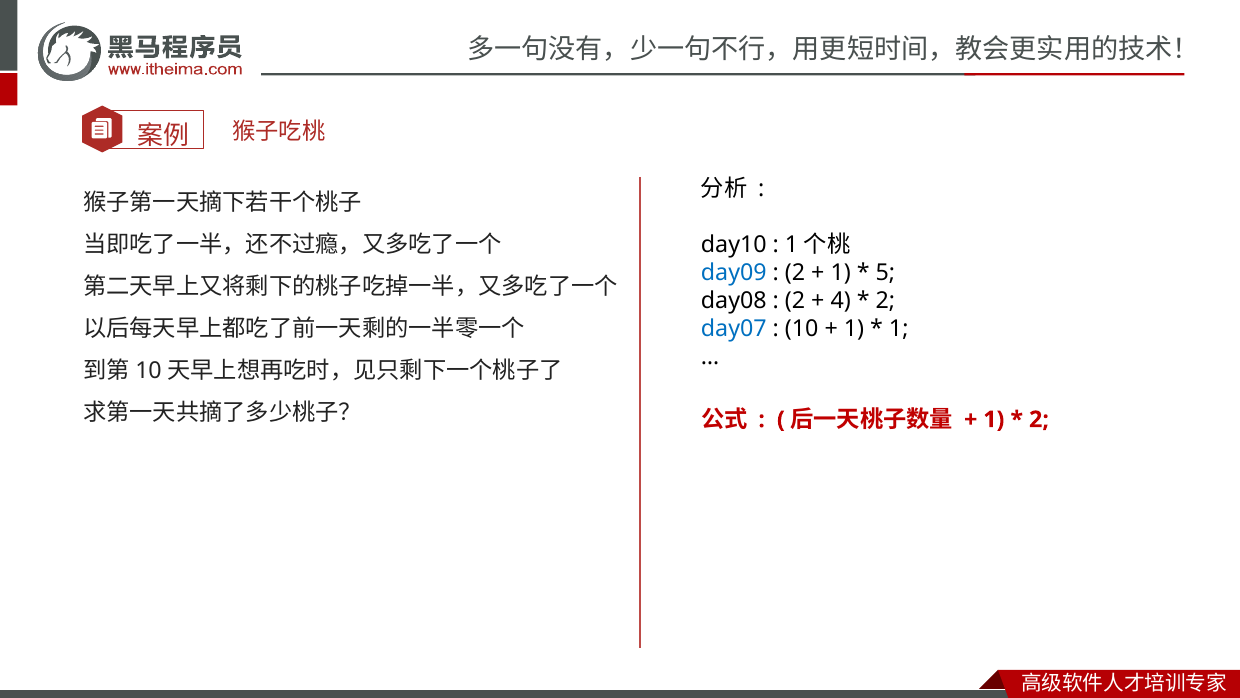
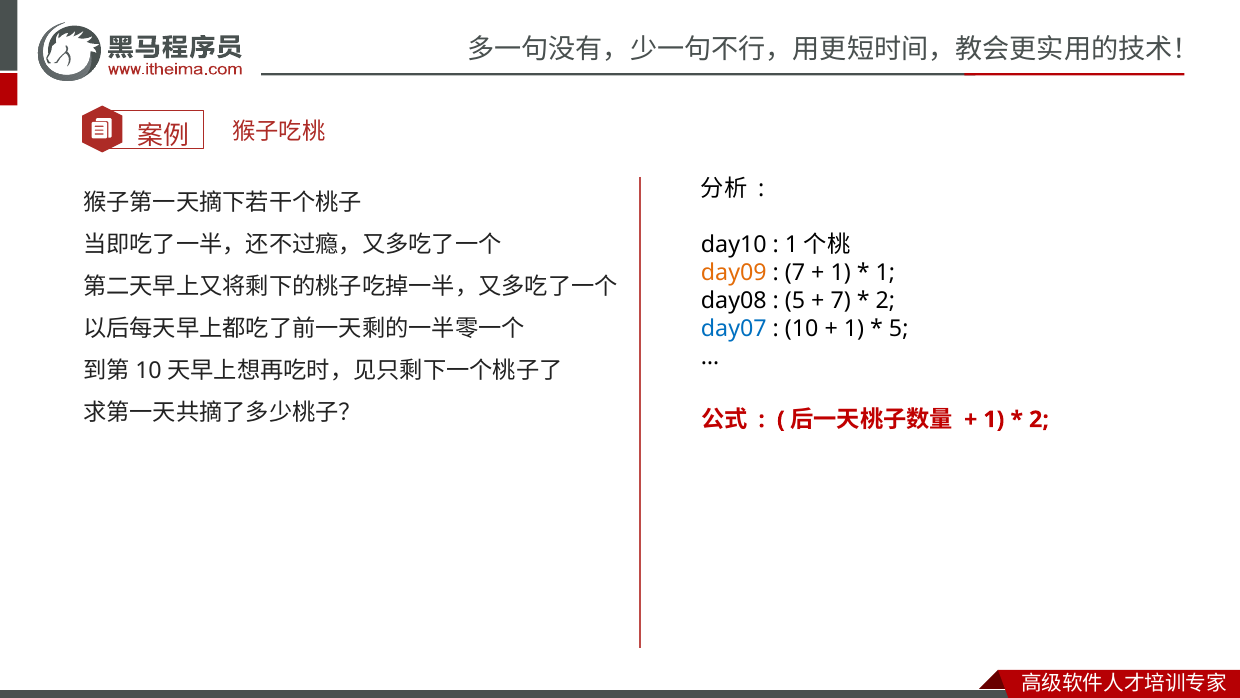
day09 colour: blue -> orange (734, 273)
2: 2 -> 7 (795, 273)
5: 5 -> 1 (885, 273)
2: 2 -> 5 (795, 301)
4: 4 -> 7 (841, 301)
1: 1 -> 5 (899, 329)
